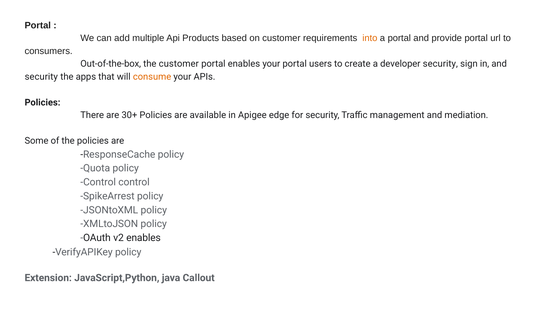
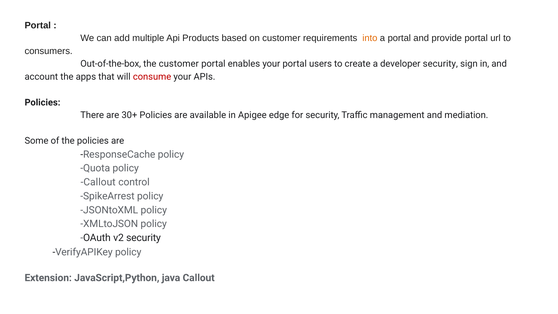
security: security -> account (41, 77)
consume colour: orange -> red (152, 77)
Control: Control -> Callout (98, 182)
v2 enables: enables -> security (144, 238)
